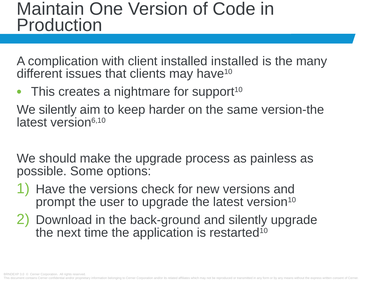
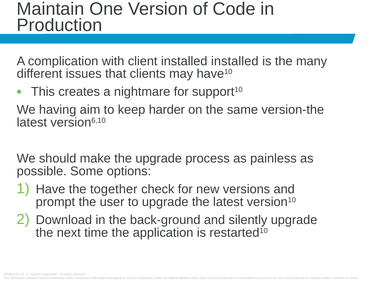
We silently: silently -> having (58, 110)
the versions: versions -> together (114, 189)
